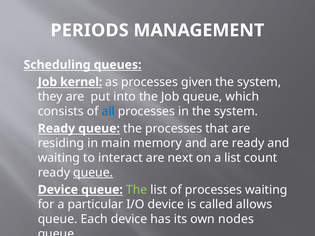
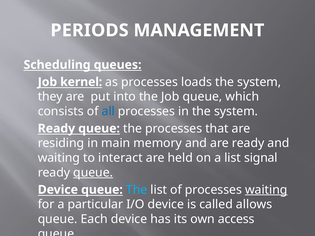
given: given -> loads (197, 82)
next: next -> held (180, 158)
count: count -> signal (261, 158)
The colour: light green -> light blue (137, 190)
waiting underline: none -> present (266, 190)
nodes: nodes -> access (236, 219)
